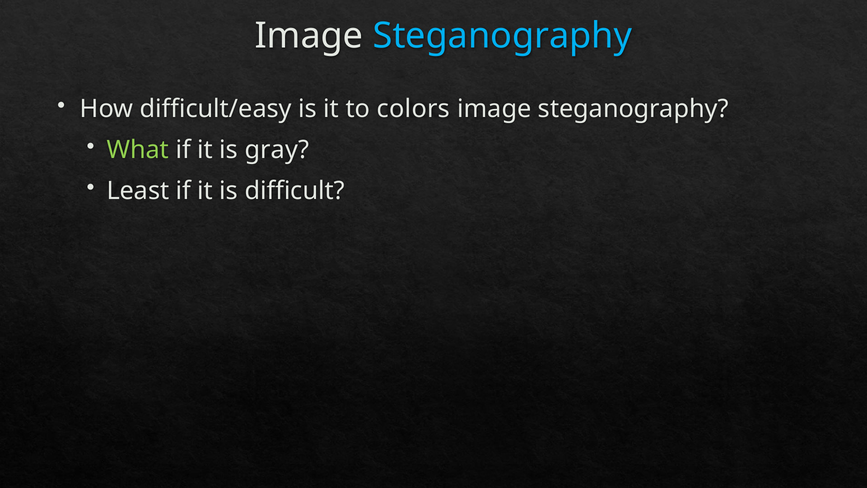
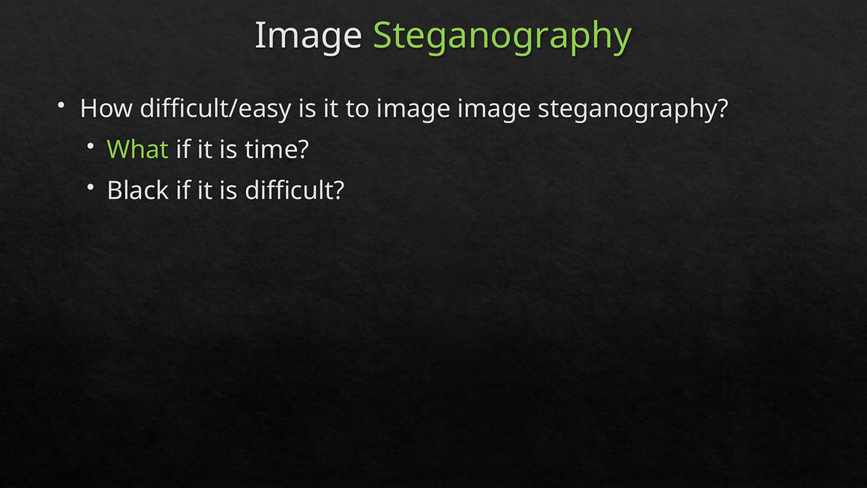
Steganography colour: light blue -> light green (502, 36)
to colors: colors -> image (414, 109)
gray: gray -> time (277, 150)
Least: Least -> Black (138, 191)
